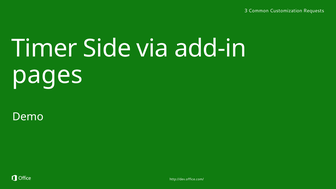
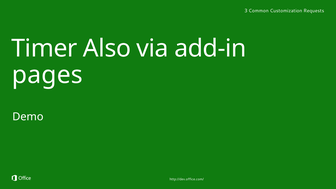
Side: Side -> Also (107, 48)
